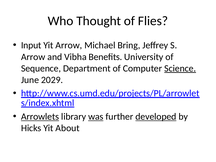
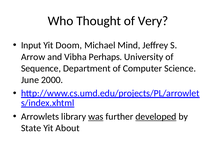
Flies: Flies -> Very (153, 21)
Yit Arrow: Arrow -> Doom (69, 45)
Bring: Bring -> Mind (129, 45)
Beneﬁts: Beneﬁts -> Perhaps (105, 57)
Science underline: present -> none (180, 68)
2029: 2029 -> 2000 (52, 80)
Arrowlets underline: present -> none (40, 117)
Hicks: Hicks -> State (31, 128)
